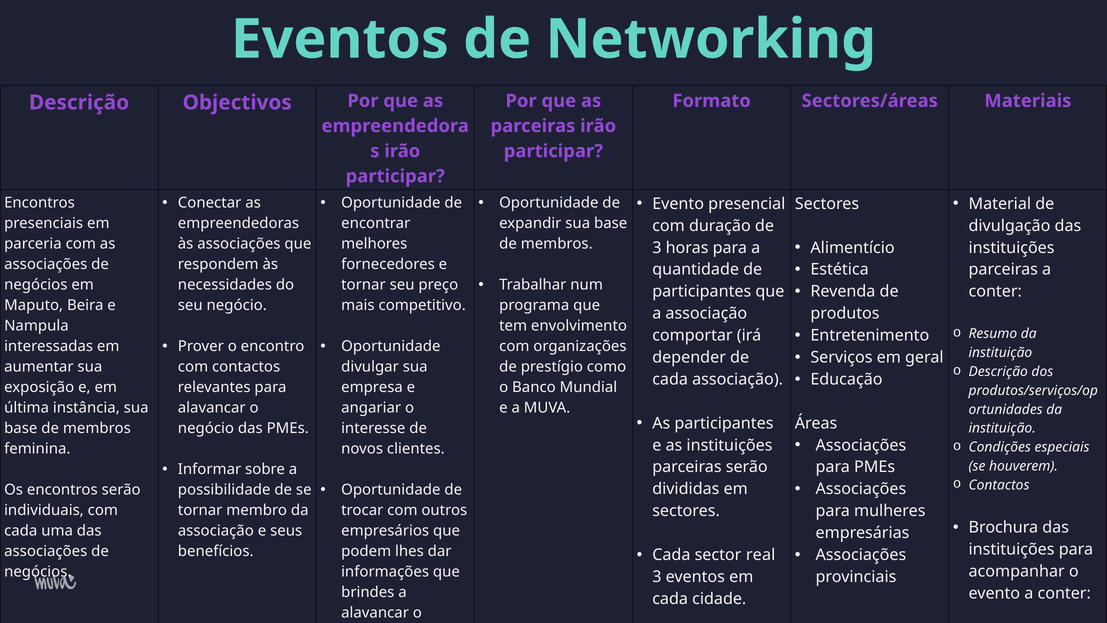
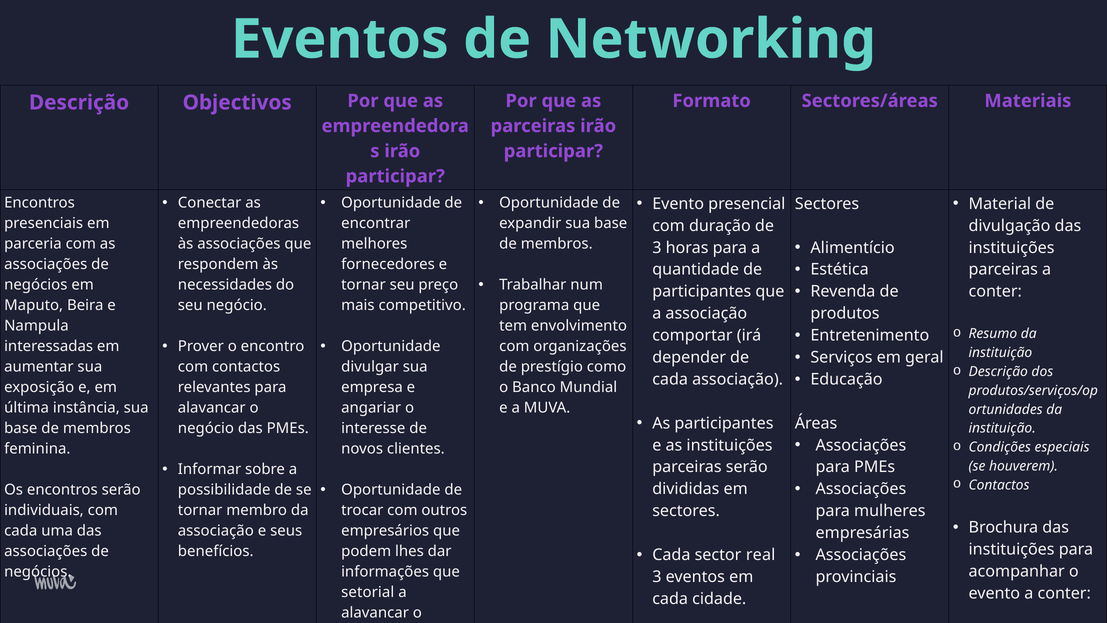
brindes: brindes -> setorial (368, 592)
